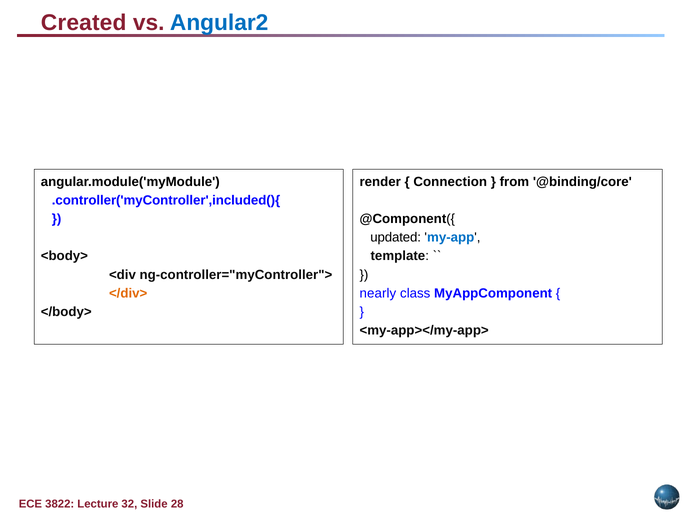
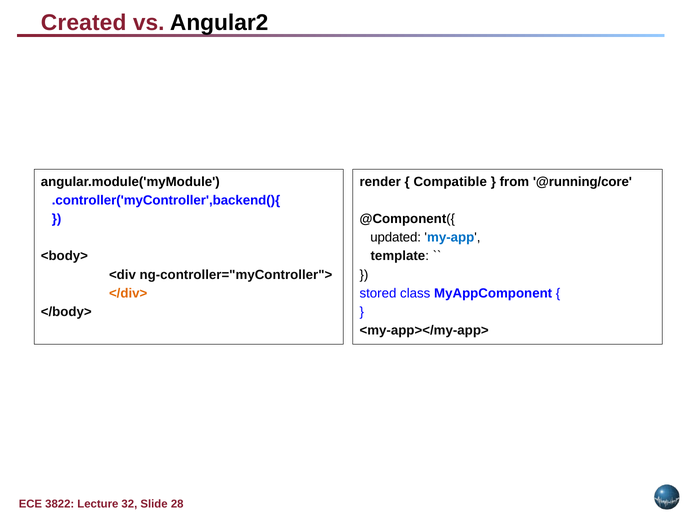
Angular2 colour: blue -> black (219, 23)
Connection: Connection -> Compatible (450, 182)
@binding/core: @binding/core -> @running/core (582, 182)
.controller('myController',included(){: .controller('myController',included(){ -> .controller('myController',backend(){ (166, 200)
nearly: nearly -> stored (378, 293)
